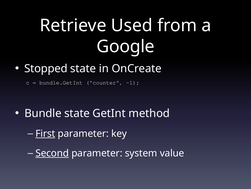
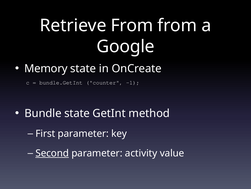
Retrieve Used: Used -> From (132, 25)
Stopped: Stopped -> Memory (46, 68)
First underline: present -> none (45, 133)
system: system -> activity (141, 153)
